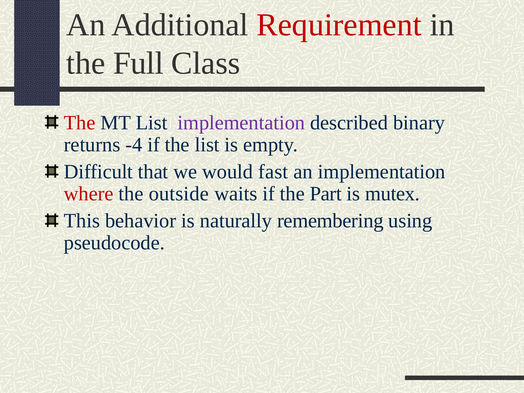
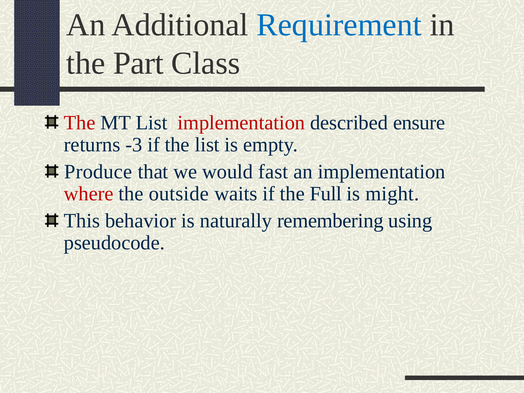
Requirement colour: red -> blue (339, 25)
Full: Full -> Part (138, 63)
implementation colour: purple -> red (241, 123)
binary: binary -> ensure (419, 123)
-4: -4 -> -3 (134, 145)
Difficult: Difficult -> Produce (98, 172)
Part: Part -> Full (326, 194)
mutex: mutex -> might (392, 194)
